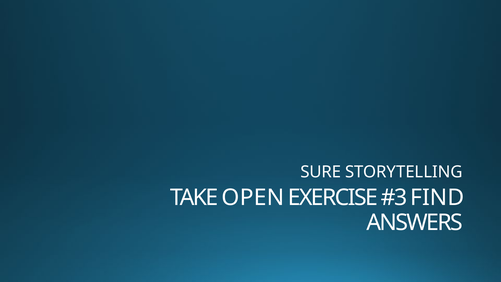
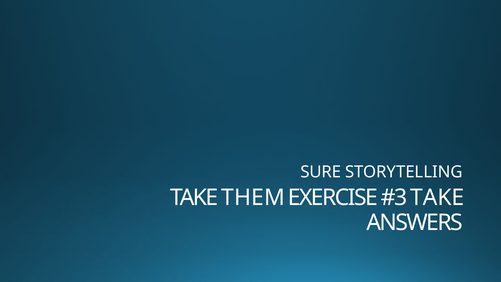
OPEN: OPEN -> THEM (253, 198)
FIND: FIND -> TAKE (437, 198)
